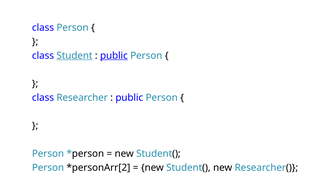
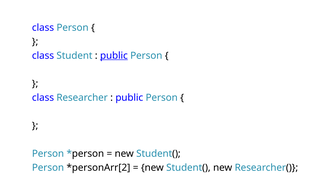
Student underline: present -> none (74, 56)
